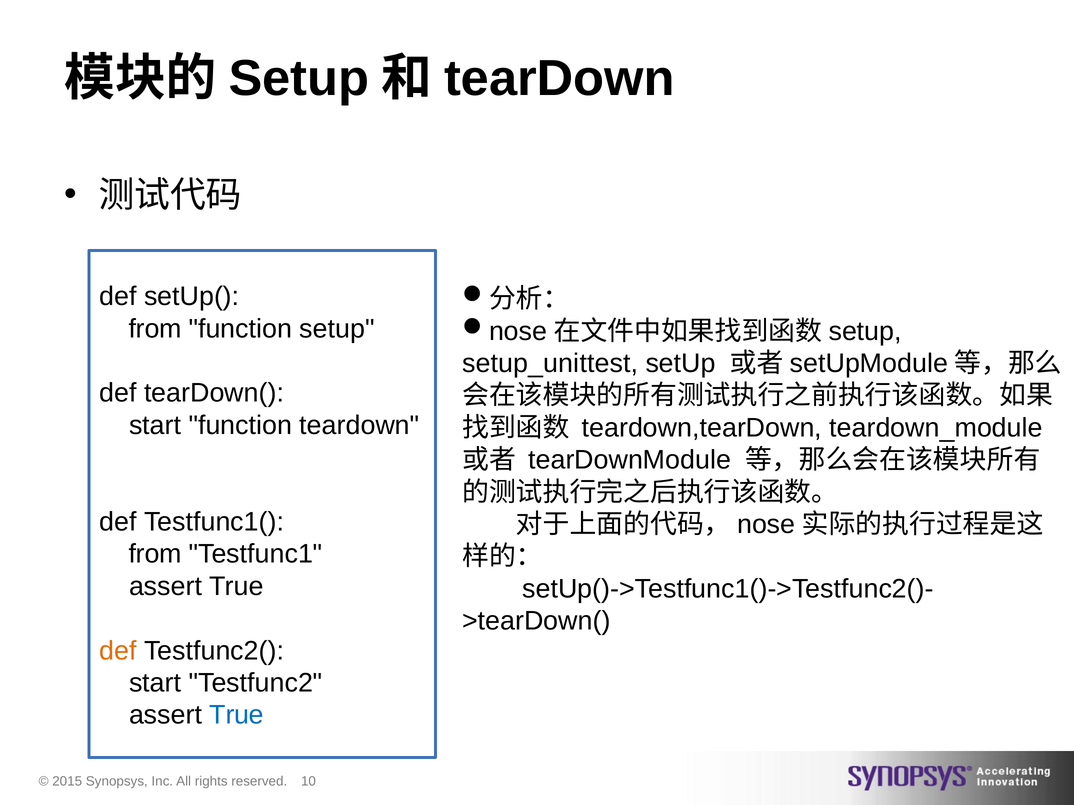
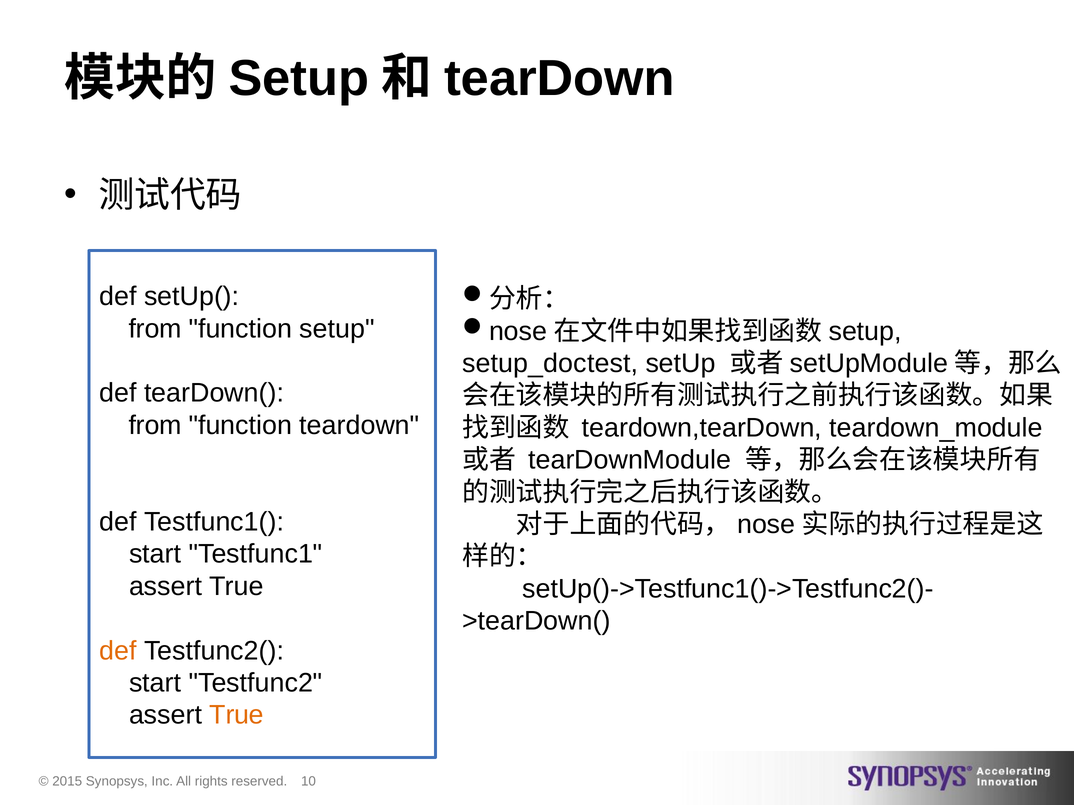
setup_unittest: setup_unittest -> setup_doctest (550, 364)
start: start -> from (155, 426)
from: from -> start (155, 554)
True colour: blue -> orange (237, 716)
